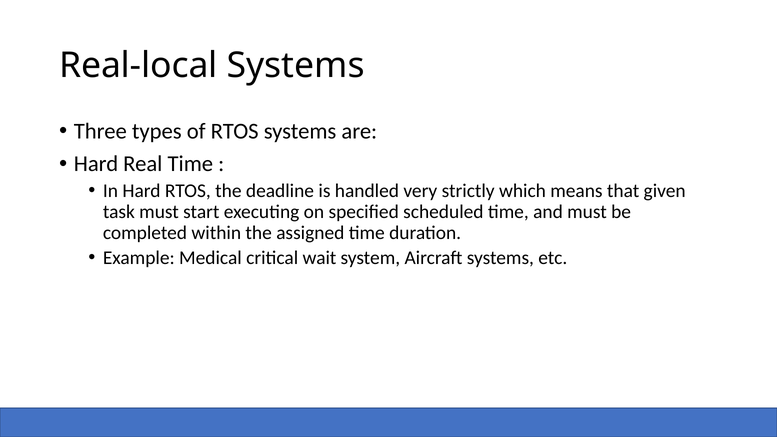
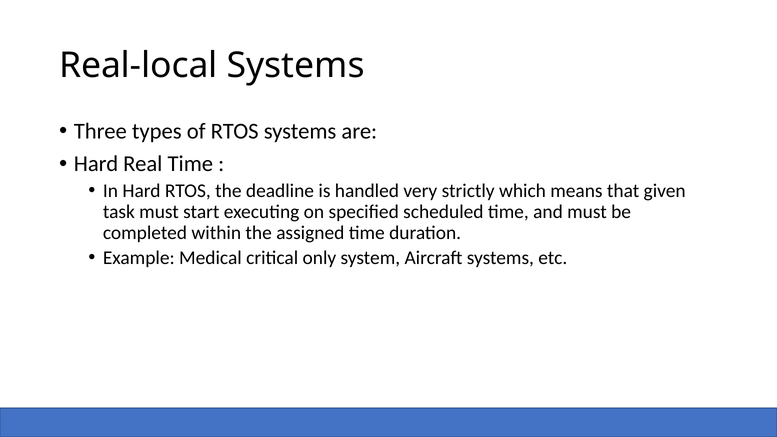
wait: wait -> only (319, 258)
